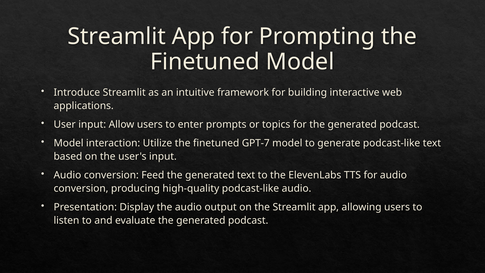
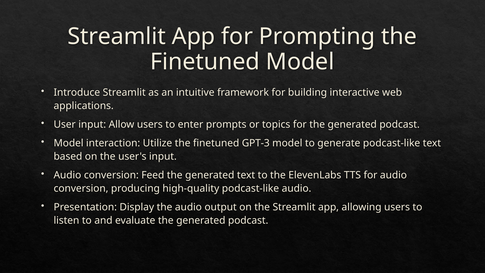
GPT-7: GPT-7 -> GPT-3 (256, 143)
